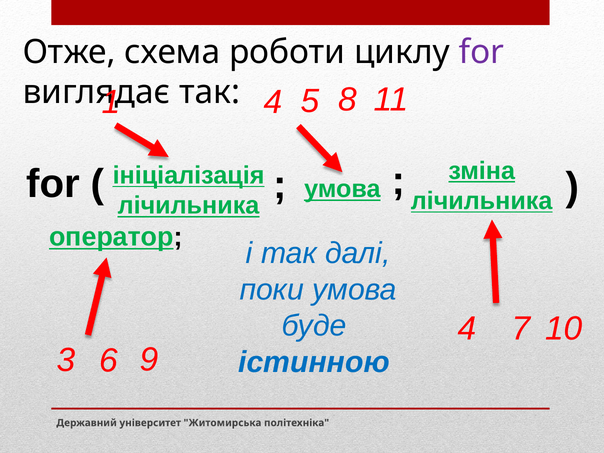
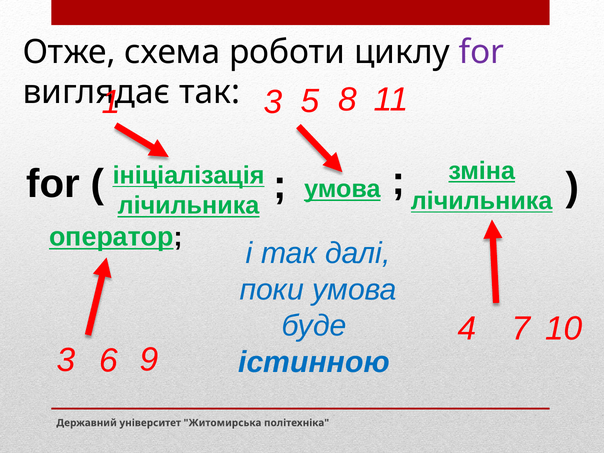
так 4: 4 -> 3 (273, 102)
